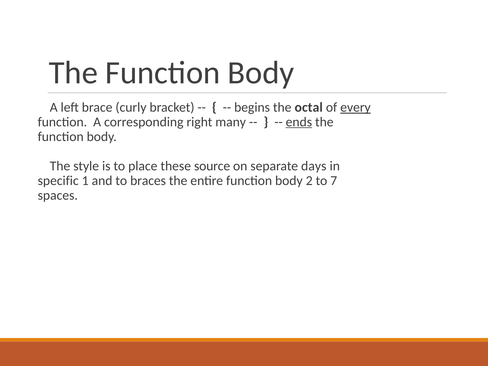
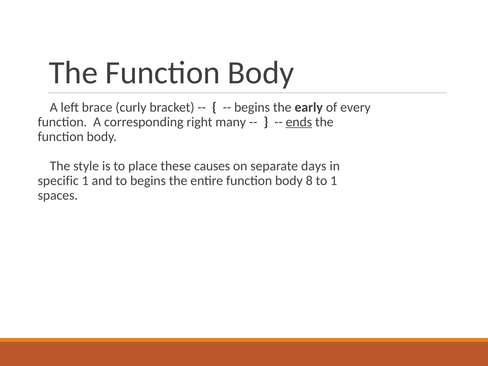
octal: octal -> early (309, 107)
every underline: present -> none (355, 107)
source: source -> causes (212, 166)
to braces: braces -> begins (148, 181)
2: 2 -> 8 (309, 181)
to 7: 7 -> 1 (334, 181)
